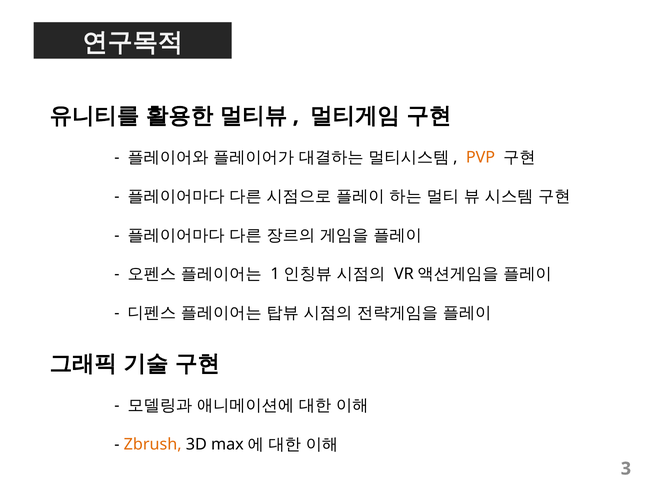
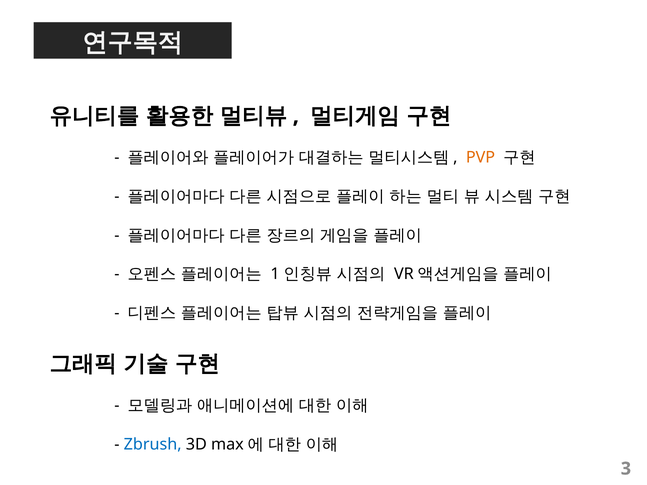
Zbrush colour: orange -> blue (153, 445)
